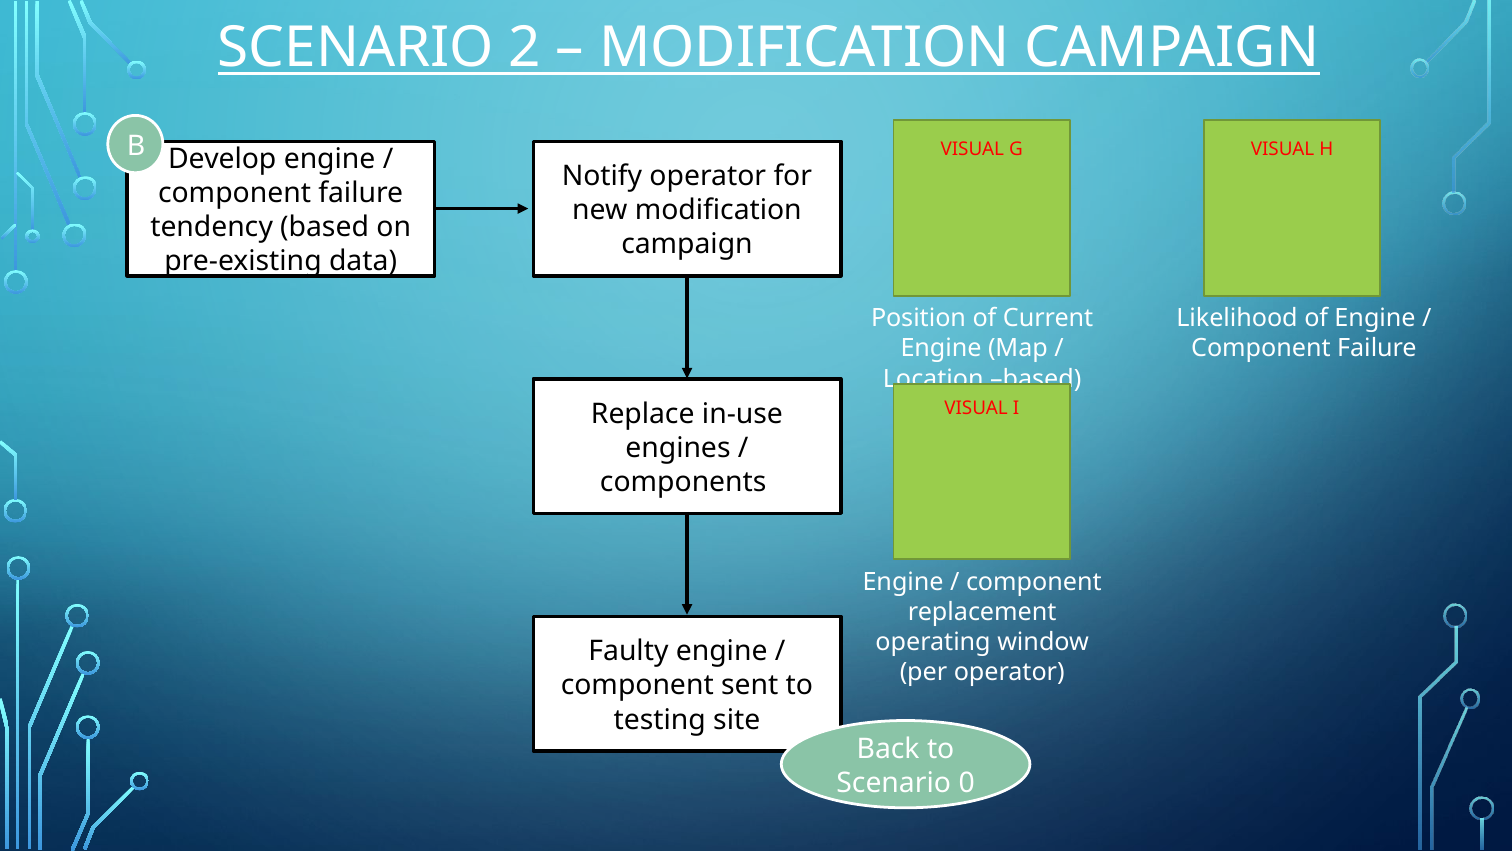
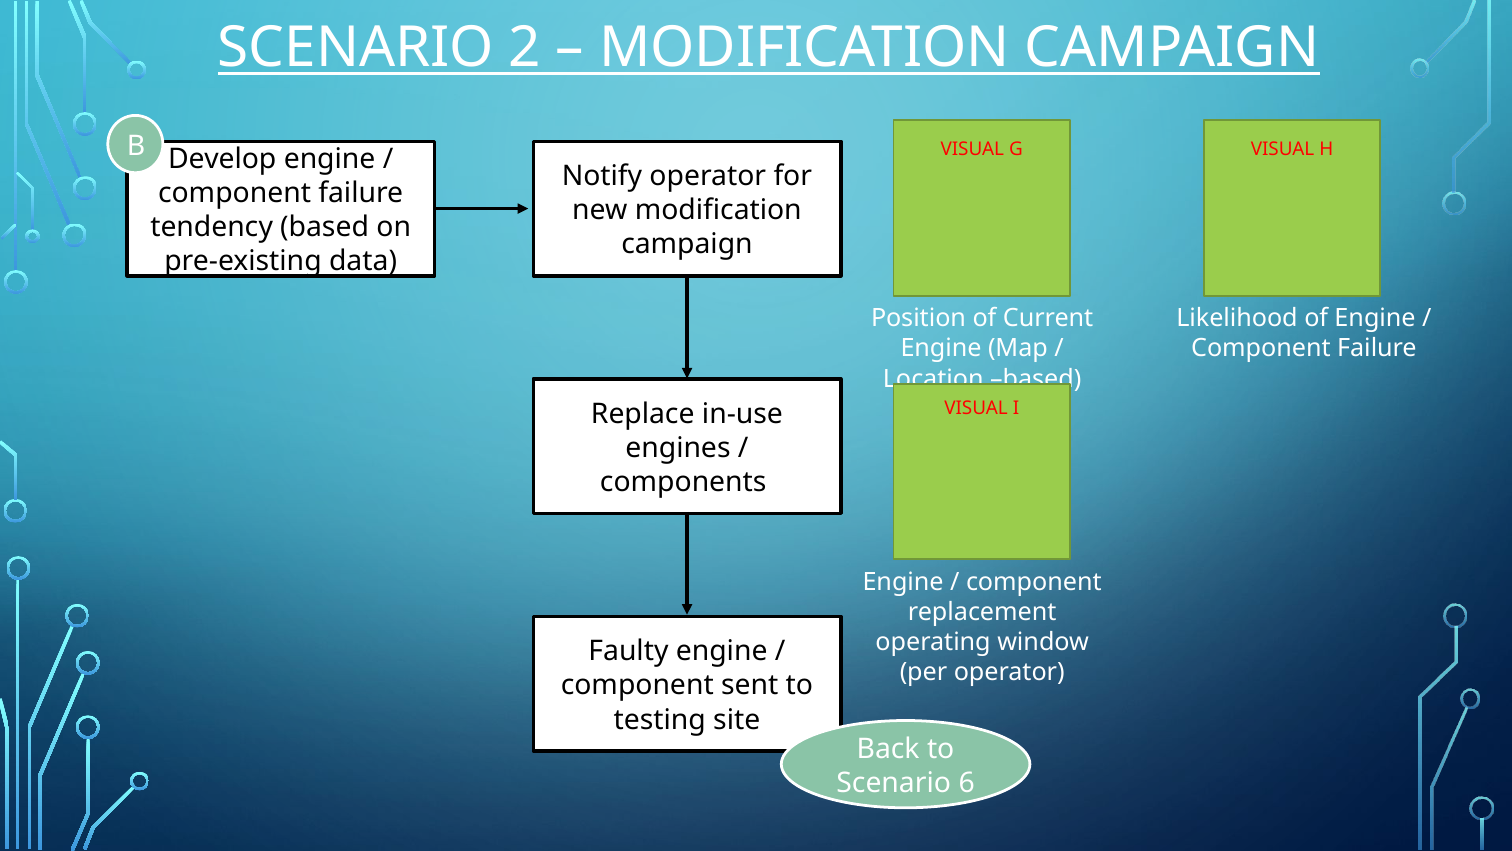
0: 0 -> 6 (967, 783)
